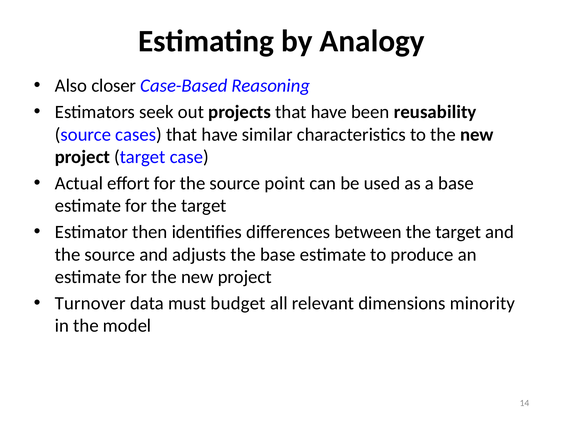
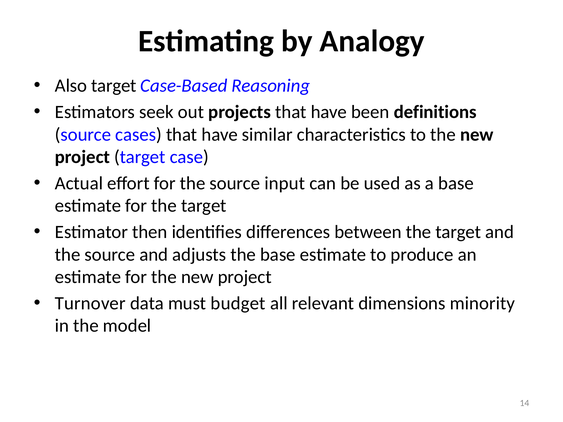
Also closer: closer -> target (114, 86)
reusability: reusability -> definitions (435, 112)
point: point -> input (285, 183)
